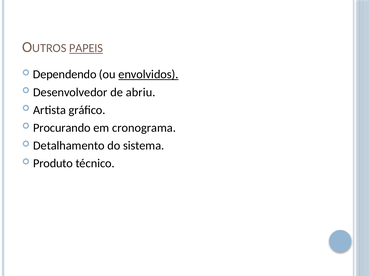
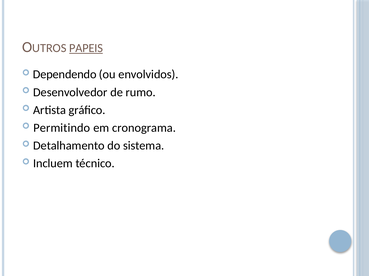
envolvidos underline: present -> none (148, 75)
abriu: abriu -> rumo (141, 92)
Procurando: Procurando -> Permitindo (62, 128)
Produto: Produto -> Incluem (53, 164)
